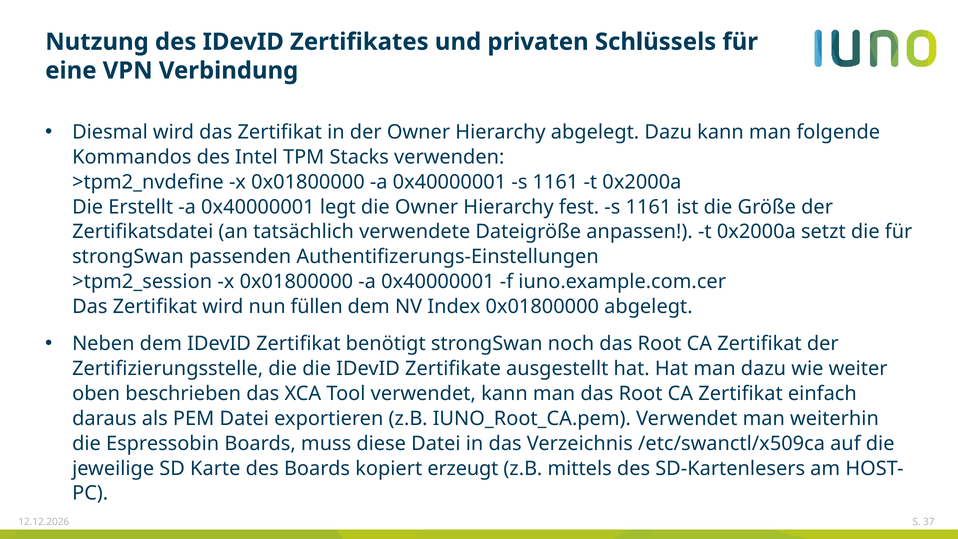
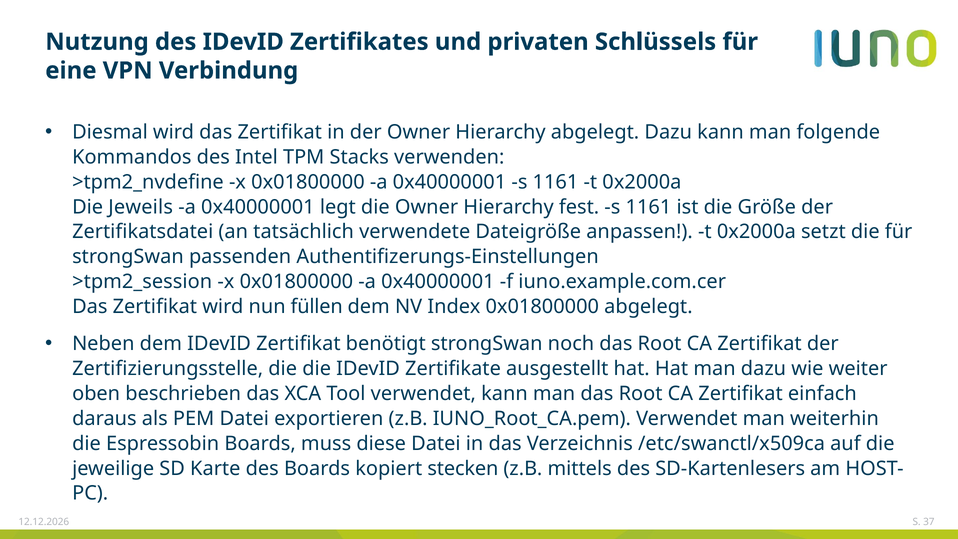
Erstellt: Erstellt -> Jeweils (141, 207)
erzeugt: erzeugt -> stecken (463, 468)
